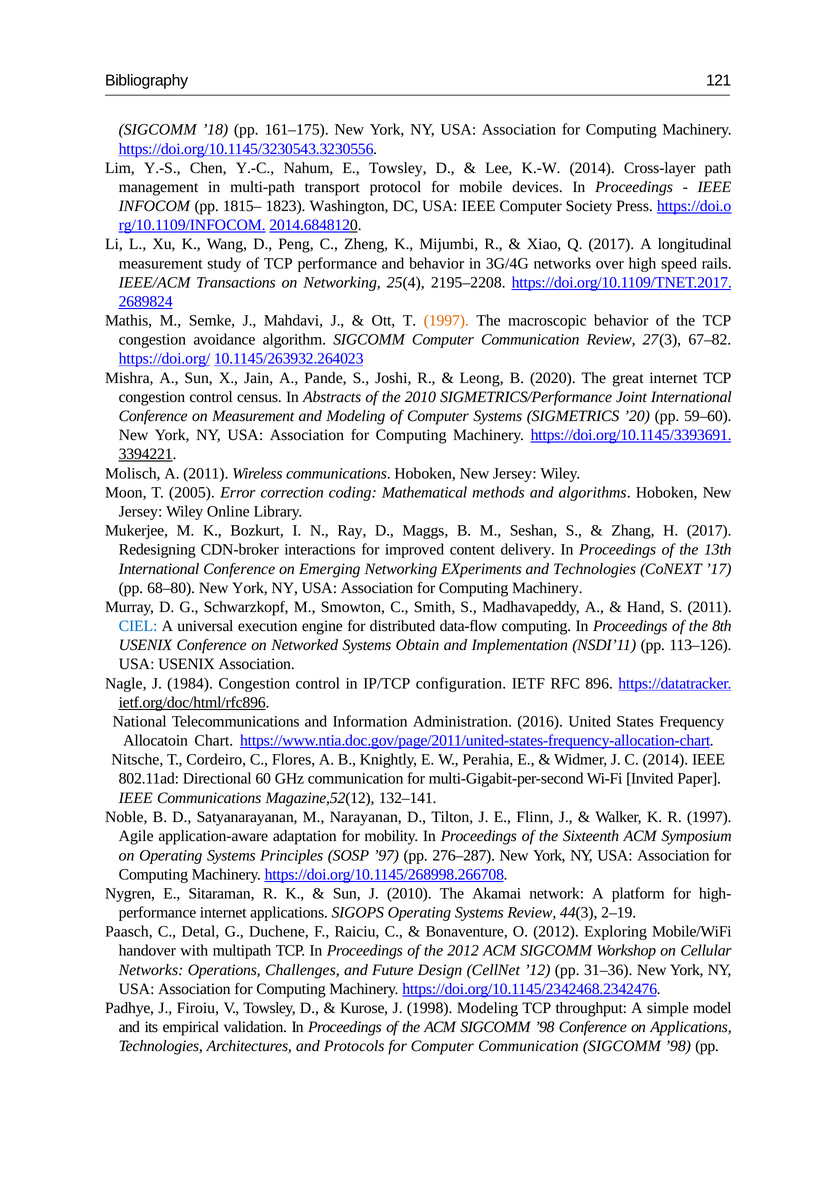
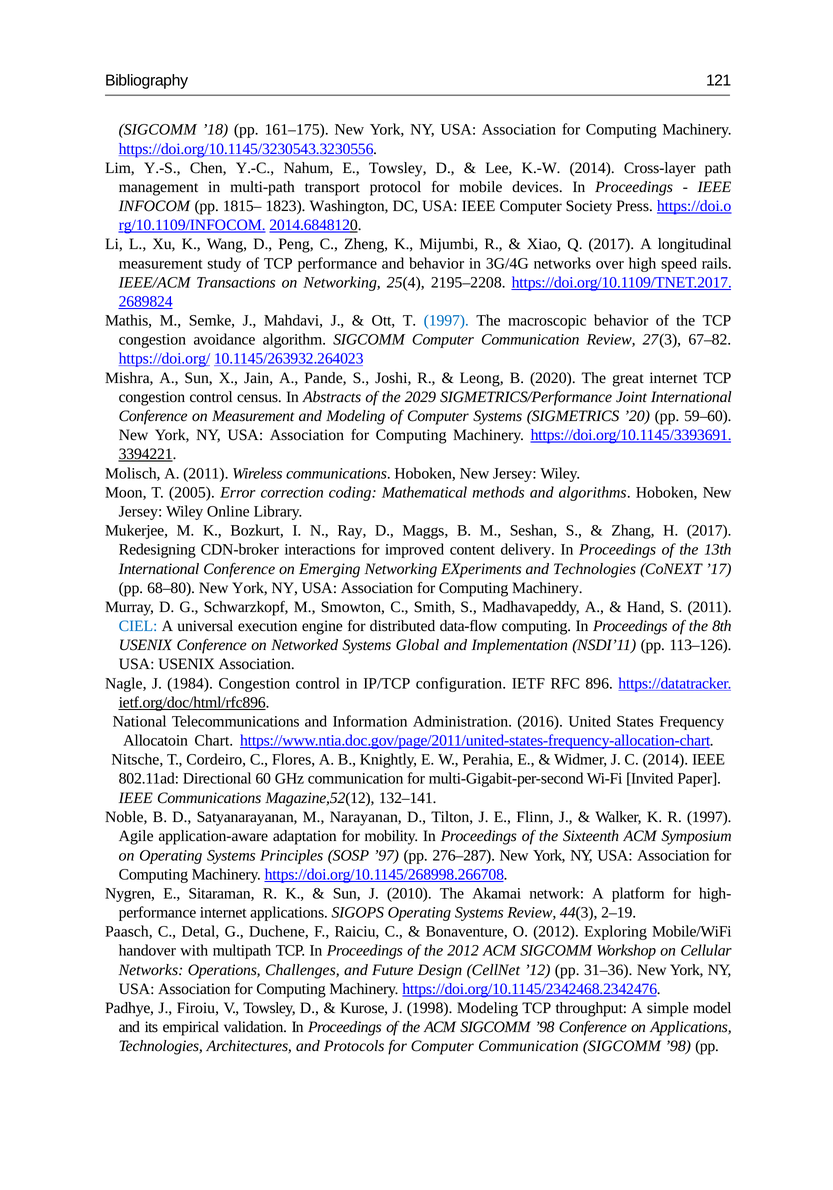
1997 colour: orange -> blue (446, 321)
the 2010: 2010 -> 2029 (420, 397)
Obtain: Obtain -> Global (417, 646)
